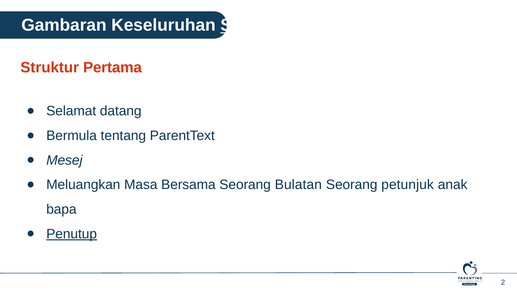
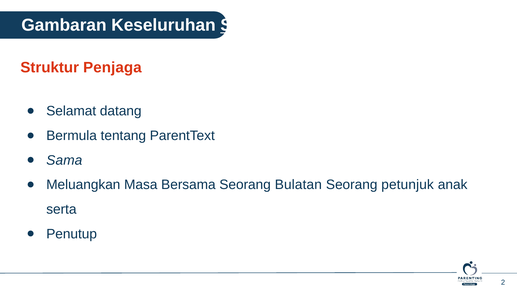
Pertama: Pertama -> Penjaga (112, 68)
Mesej: Mesej -> Sama (64, 160)
bapa: bapa -> serta (61, 209)
Penutup underline: present -> none (72, 234)
